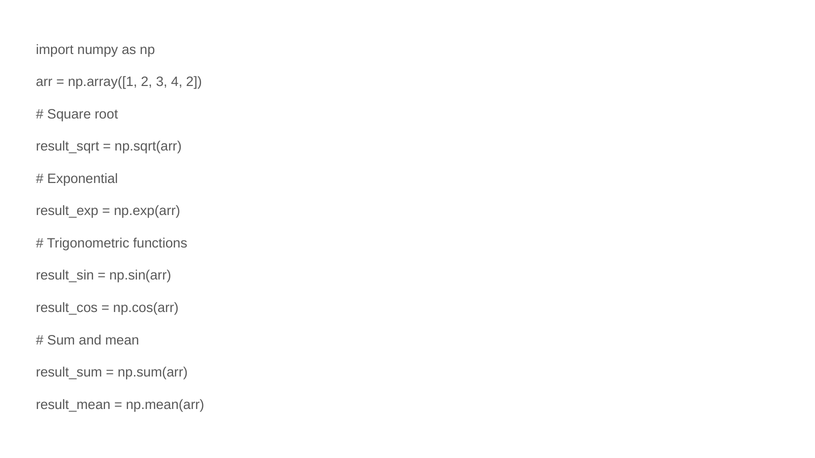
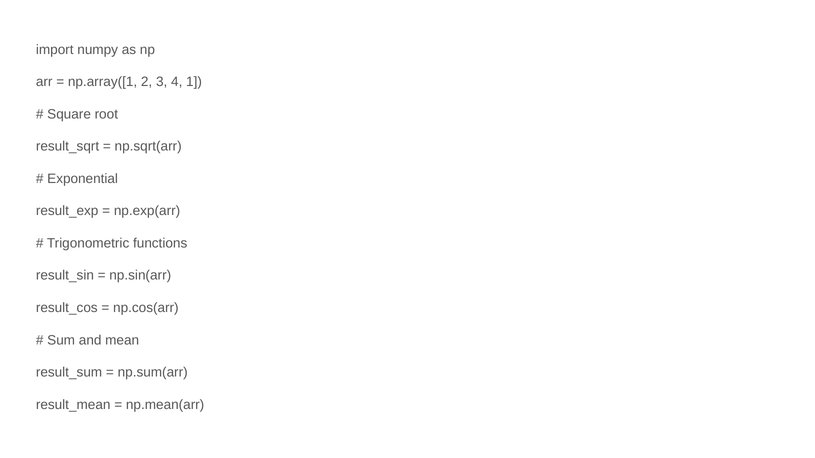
4 2: 2 -> 1 (194, 82)
